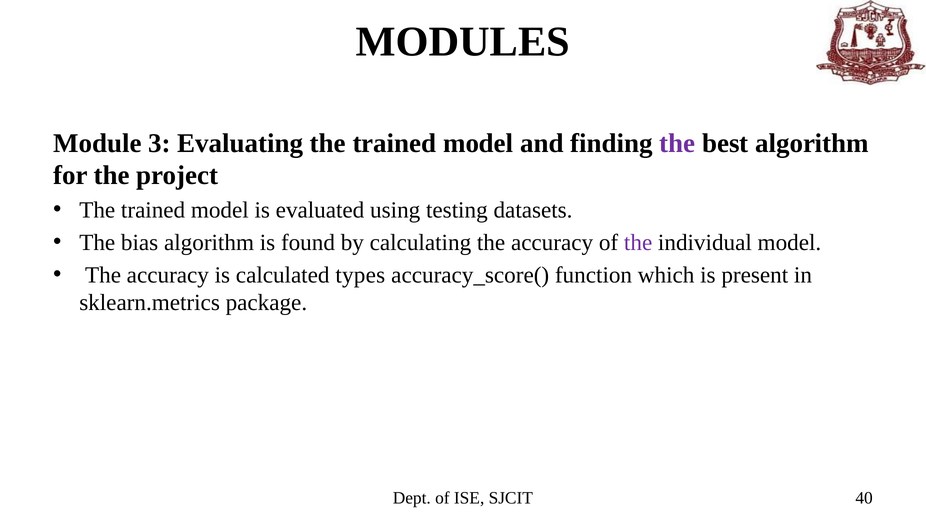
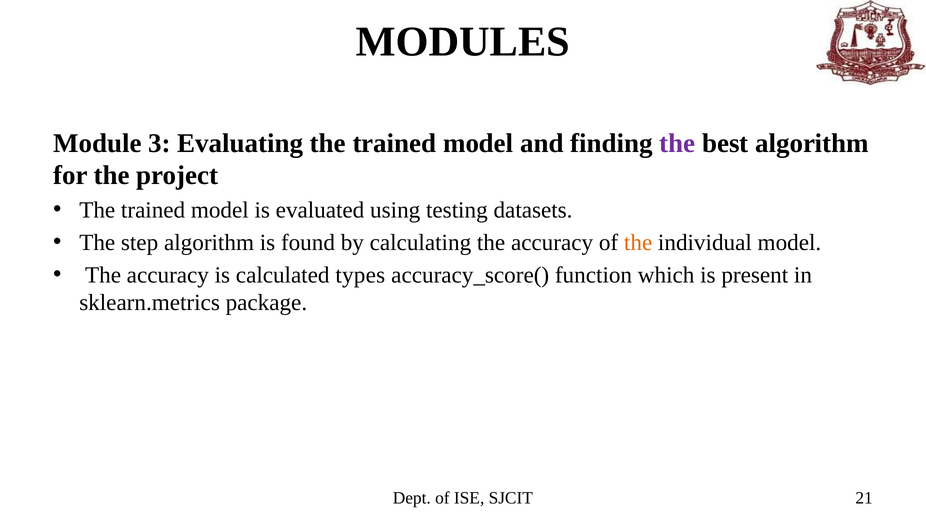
bias: bias -> step (140, 242)
the colour: purple -> orange (638, 242)
40: 40 -> 21 (864, 498)
